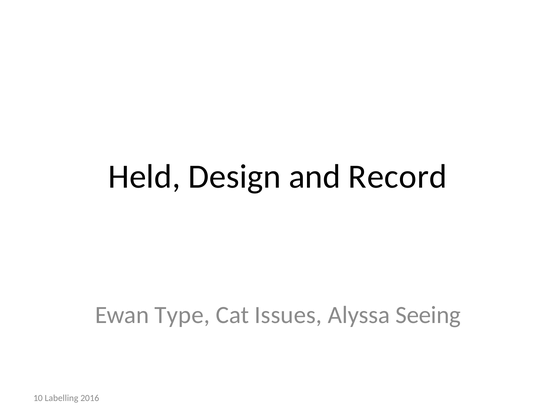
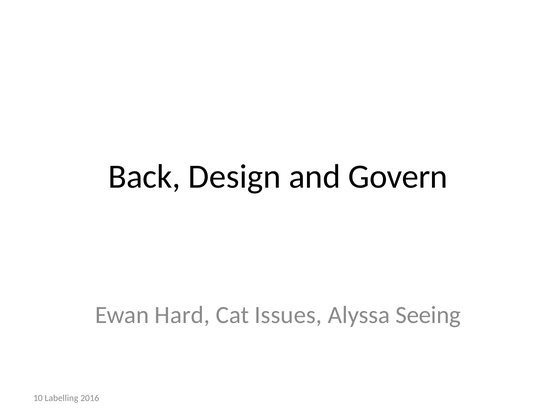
Held: Held -> Back (144, 177)
Record: Record -> Govern (398, 177)
Type: Type -> Hard (182, 315)
